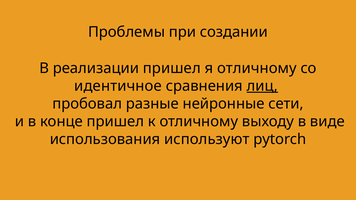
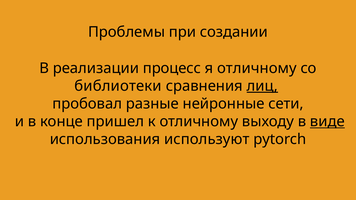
реализации пришел: пришел -> процесс (172, 68)
идентичное: идентичное -> библиотеки (118, 86)
виде underline: none -> present (327, 122)
